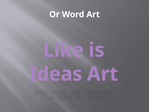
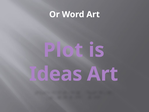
Like: Like -> Plot (63, 50)
